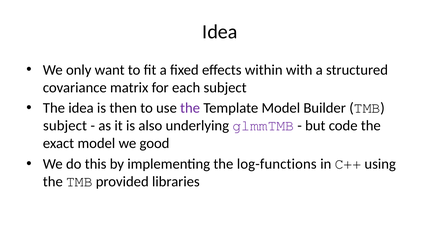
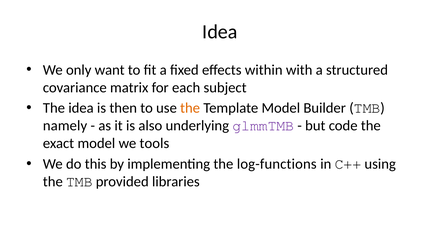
the colour: purple -> orange (190, 108)
subject: subject -> namely (65, 126)
good: good -> tools (154, 143)
